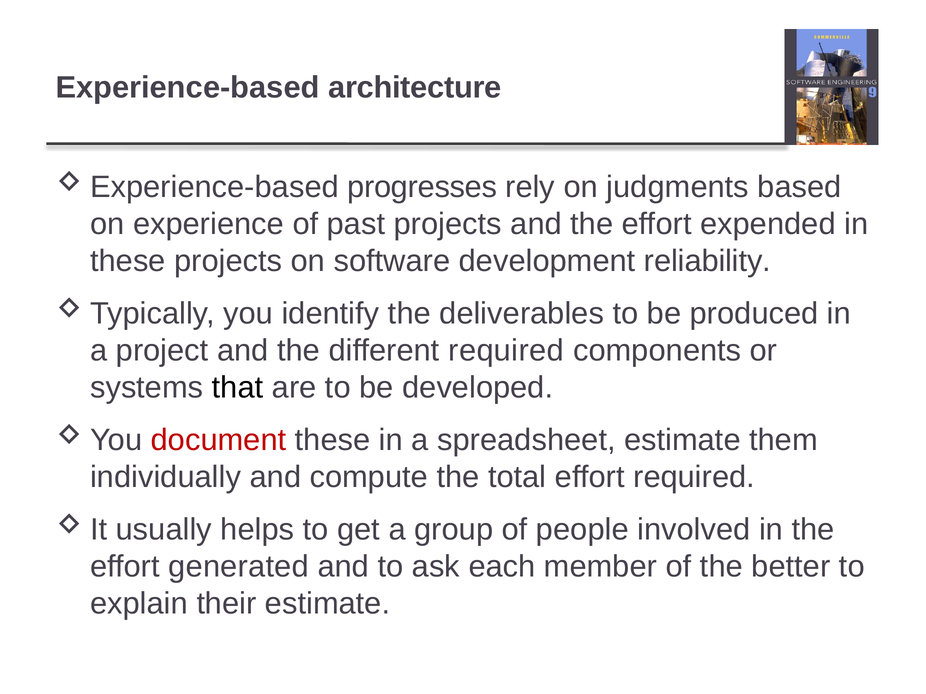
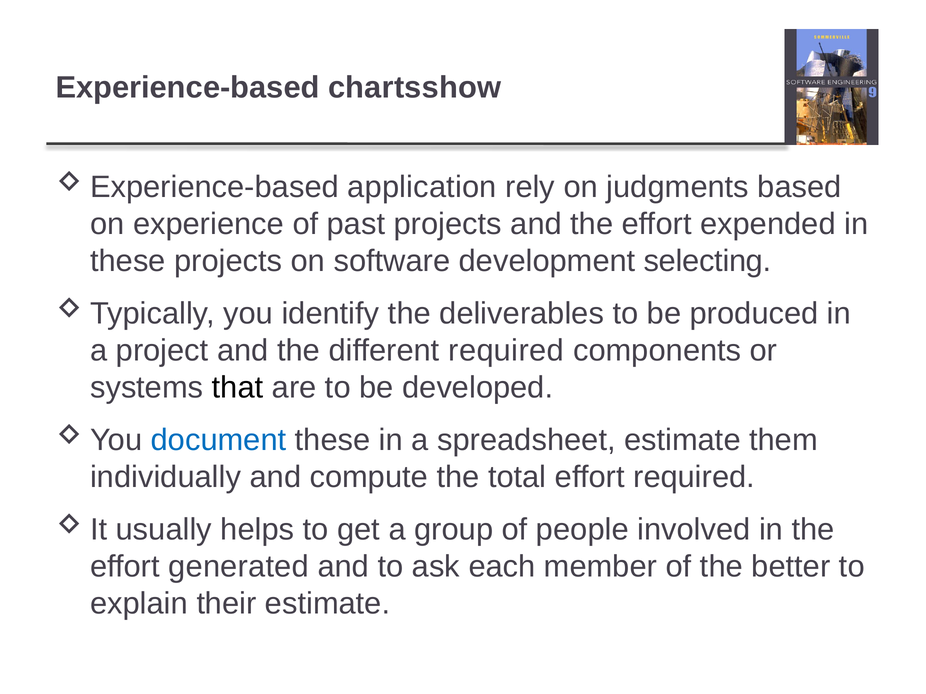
architecture: architecture -> chartsshow (415, 88)
progresses: progresses -> application (422, 187)
reliability: reliability -> selecting (708, 261)
document colour: red -> blue (219, 440)
